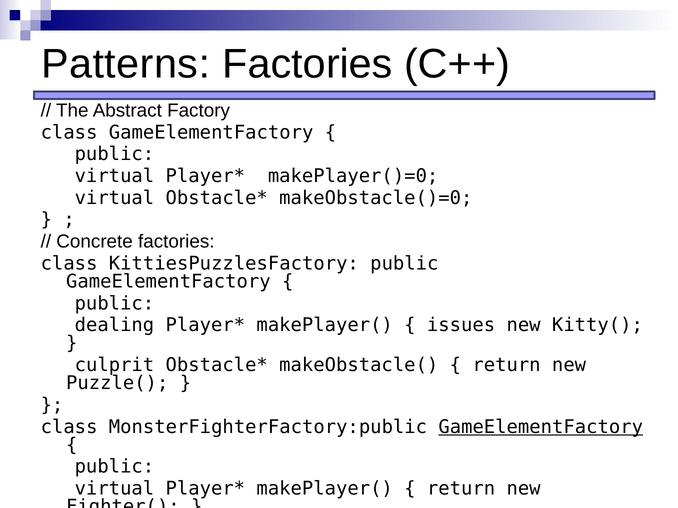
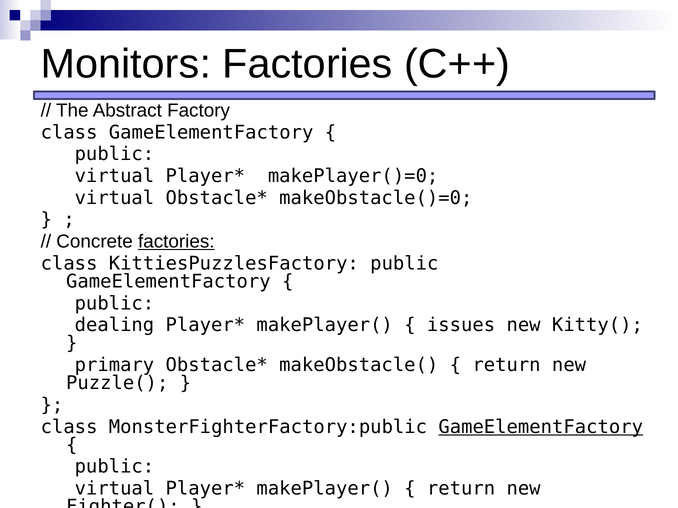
Patterns: Patterns -> Monitors (126, 64)
factories underline: none -> present (176, 242)
culprit: culprit -> primary (114, 365)
